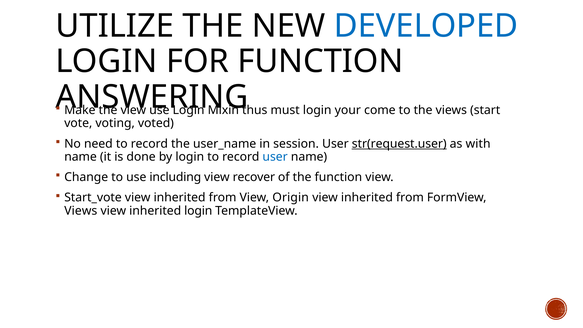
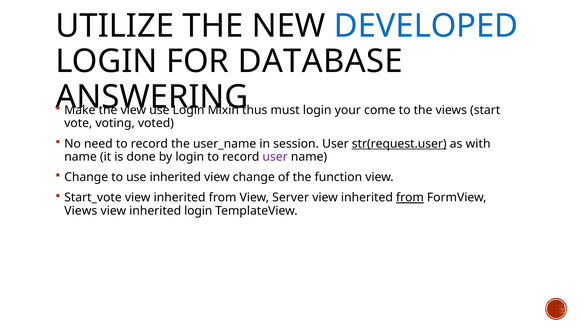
FOR FUNCTION: FUNCTION -> DATABASE (320, 61)
user colour: blue -> purple (275, 157)
use including: including -> inherited (175, 177)
view recover: recover -> change (254, 177)
Origin: Origin -> Server (291, 198)
from underline: none -> present (410, 198)
